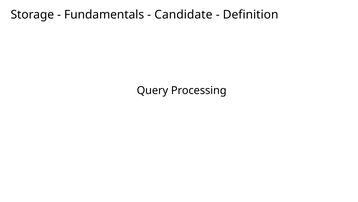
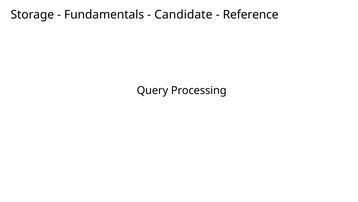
Definition: Definition -> Reference (251, 15)
